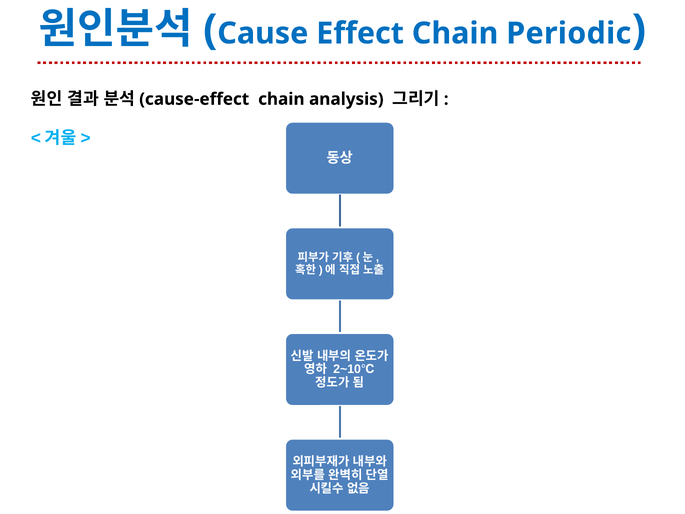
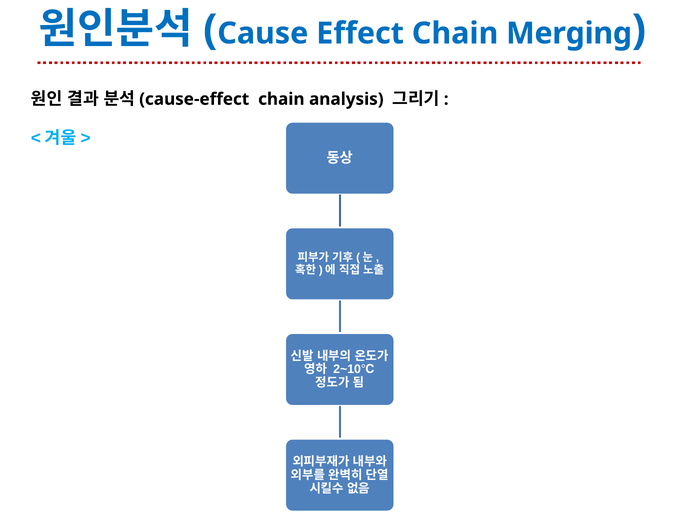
Periodic: Periodic -> Merging (569, 33)
